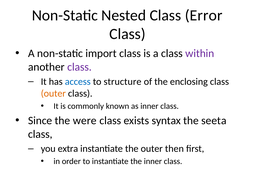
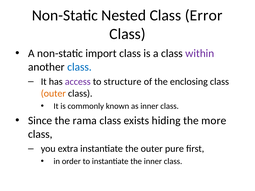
class colour: purple -> blue (80, 67)
access colour: blue -> purple (78, 82)
were: were -> rama (85, 121)
syntax: syntax -> hiding (166, 121)
seeta: seeta -> more (214, 121)
then: then -> pure (174, 149)
